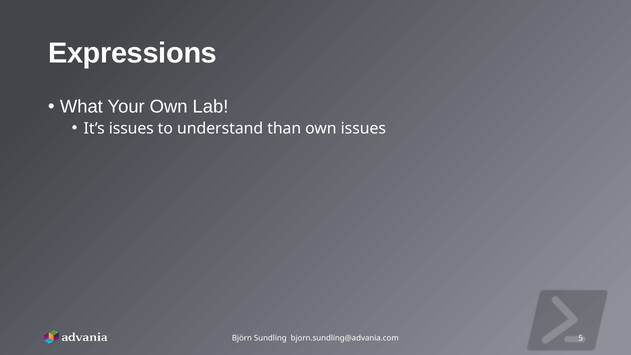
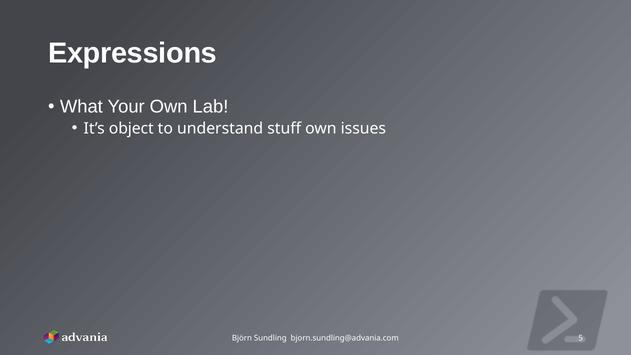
It’s issues: issues -> object (131, 128)
than: than -> stuff (284, 128)
